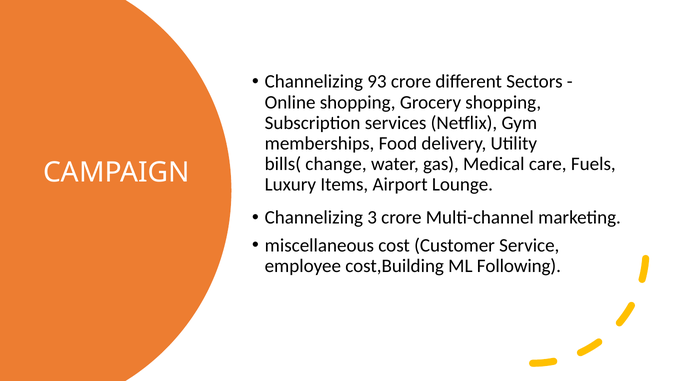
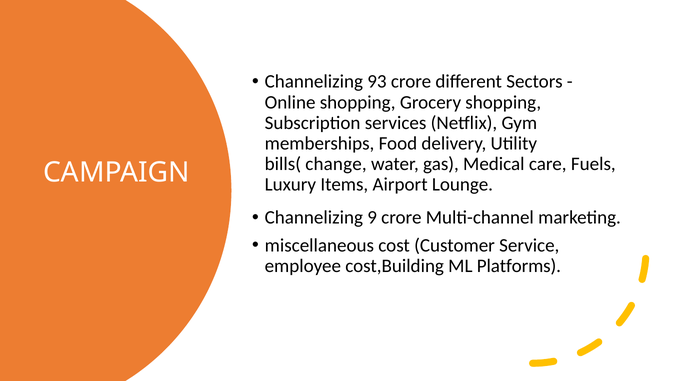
3: 3 -> 9 (372, 217)
Following: Following -> Platforms (519, 266)
